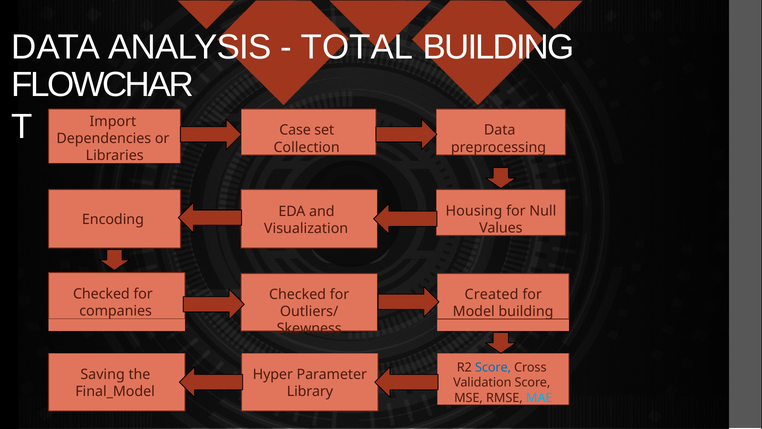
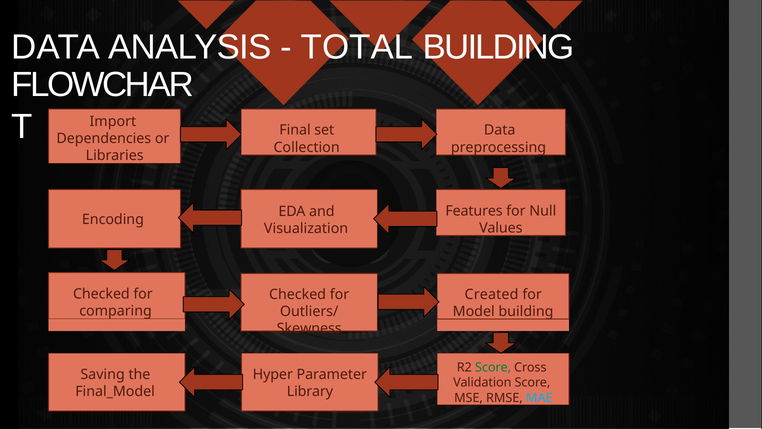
Case: Case -> Final (295, 130)
Housing: Housing -> Features (474, 211)
companies: companies -> comparing (116, 311)
Score colour: blue -> green (493, 367)
